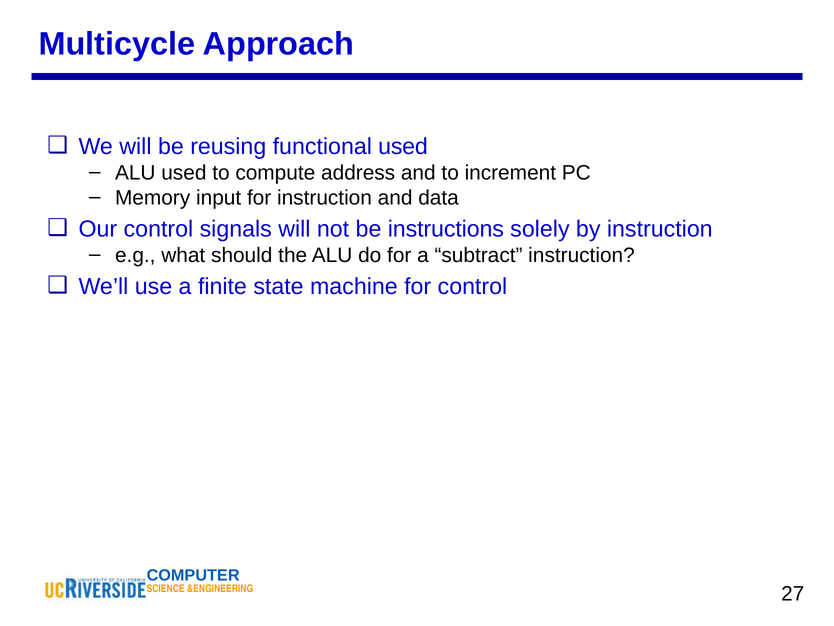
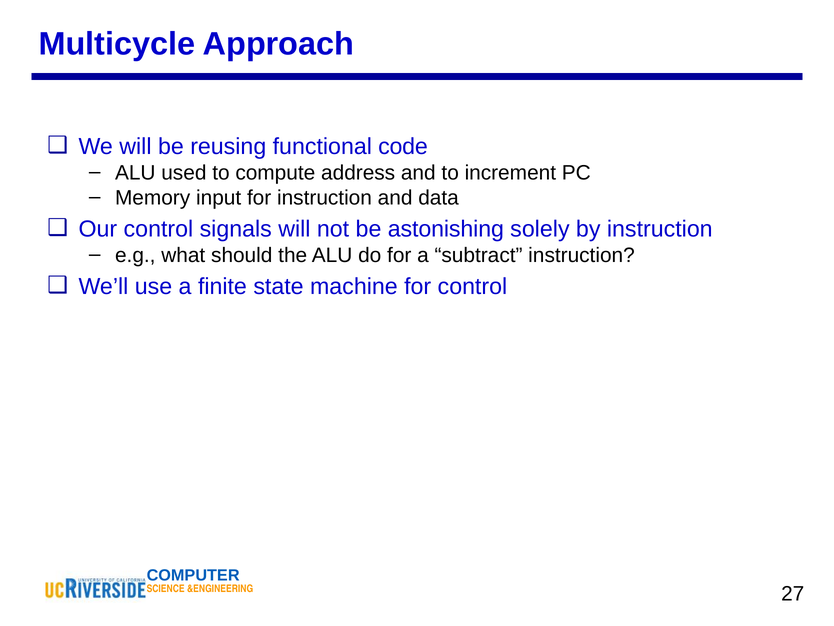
functional used: used -> code (403, 146)
instructions: instructions -> astonishing (446, 229)
